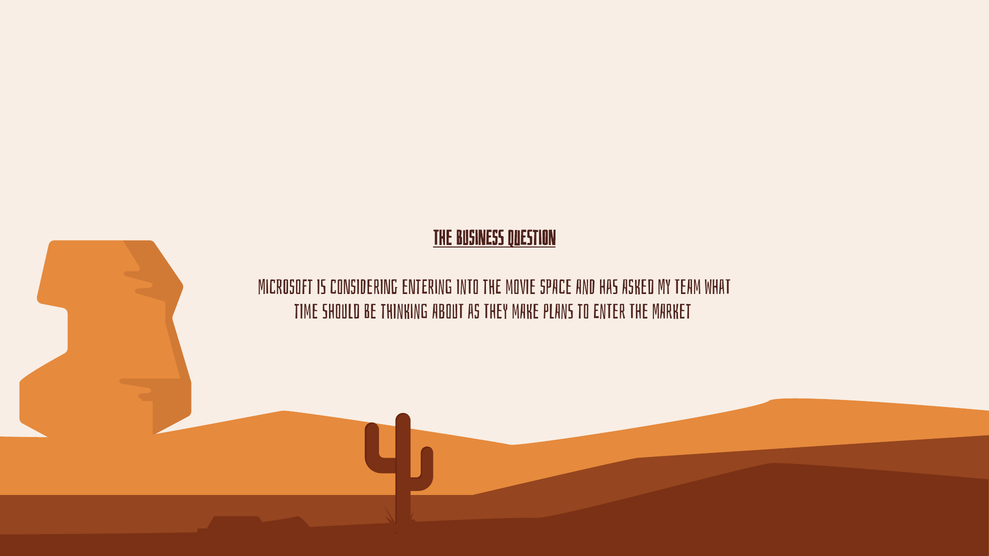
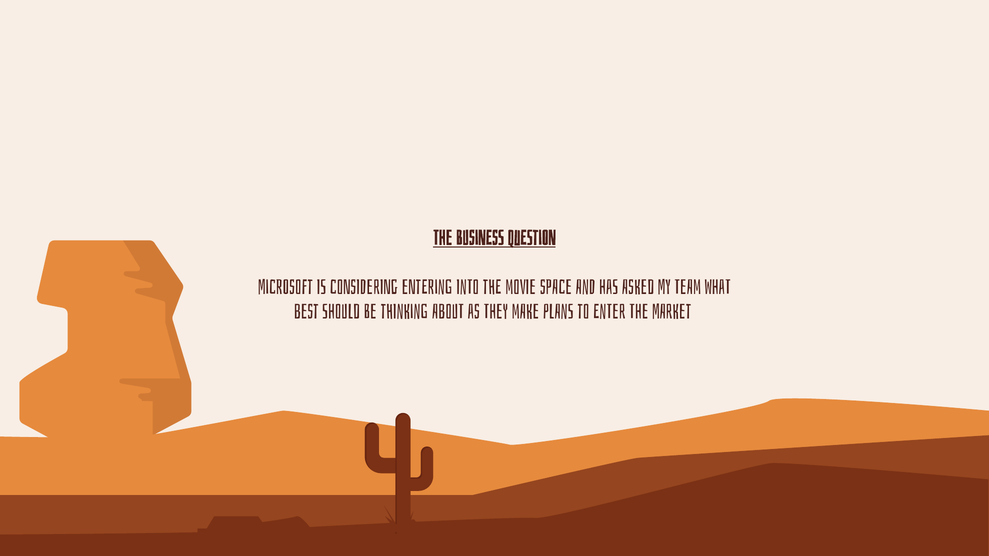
time: time -> best (306, 312)
